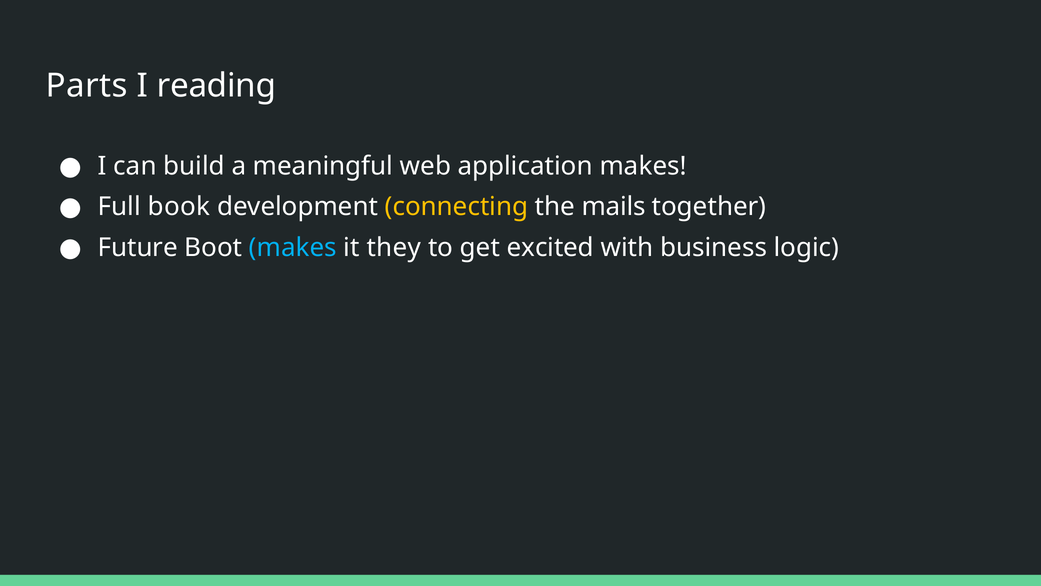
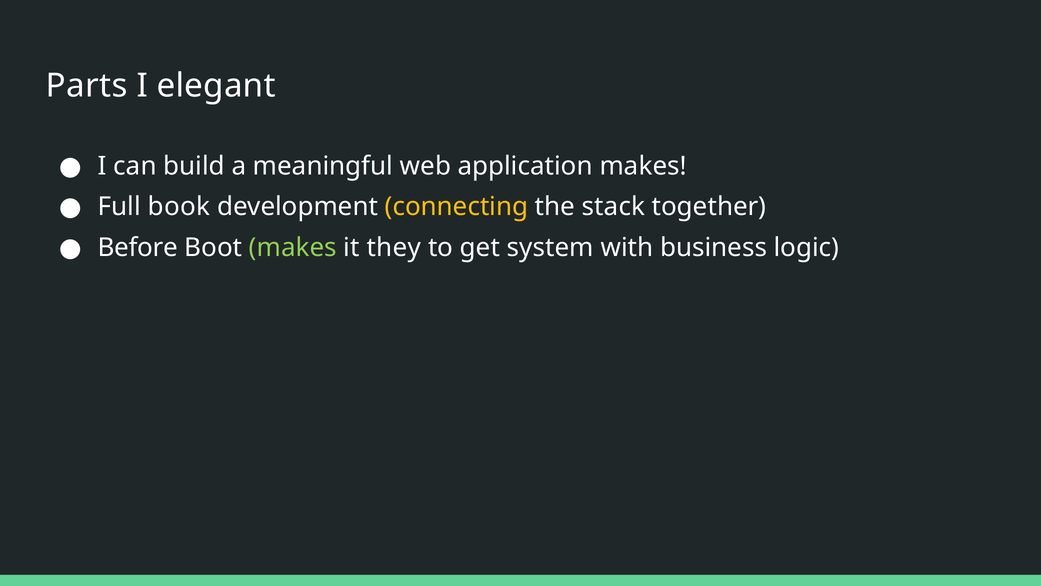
reading: reading -> elegant (216, 86)
mails: mails -> stack (613, 207)
Future: Future -> Before (138, 247)
makes colour: light blue -> light green (293, 247)
excited: excited -> system (550, 247)
